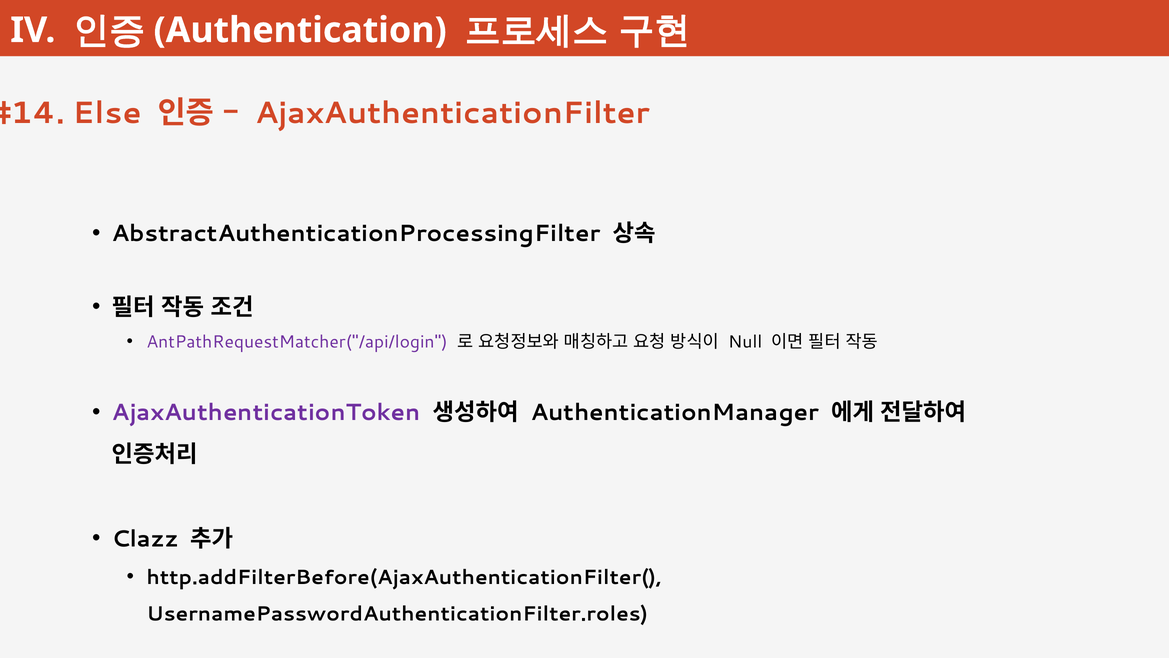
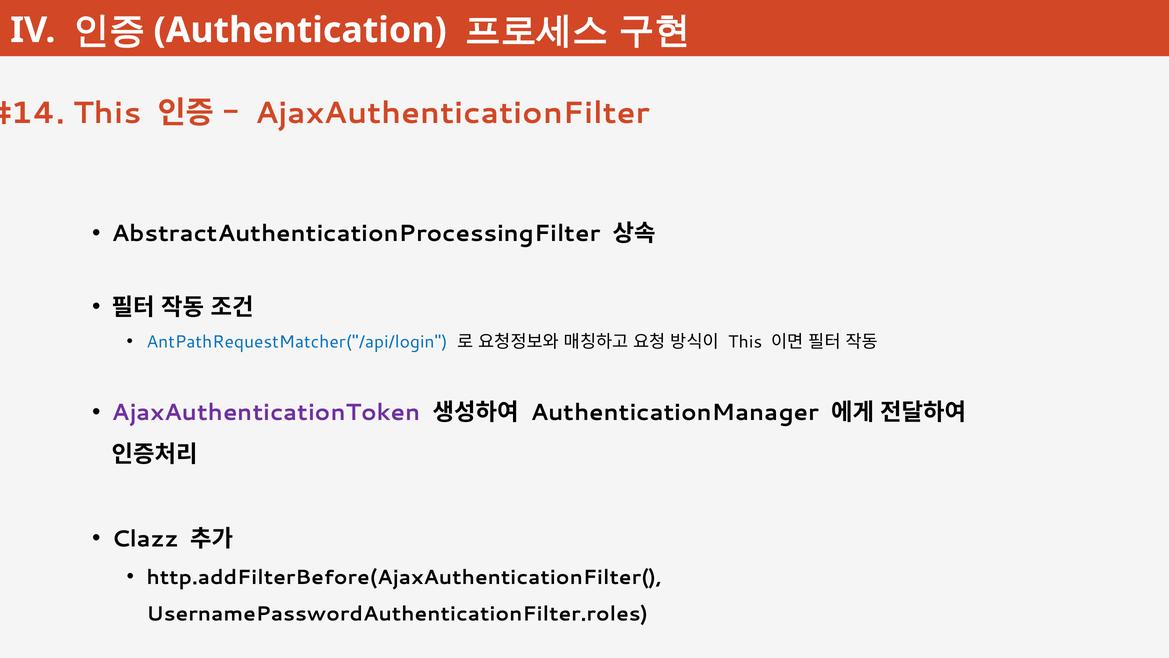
Else: Else -> This (107, 113)
AntPathRequestMatcher("/api/login colour: purple -> blue (297, 342)
Null: Null -> This (745, 342)
